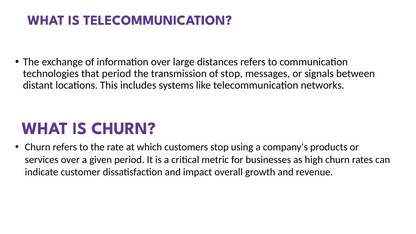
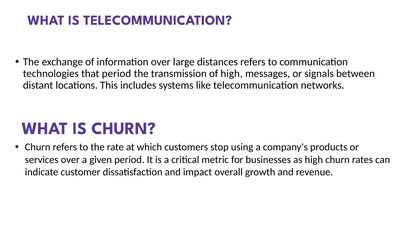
of stop: stop -> high (232, 74)
